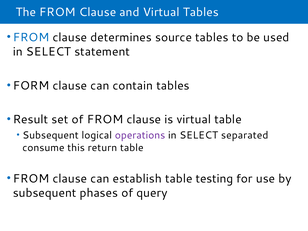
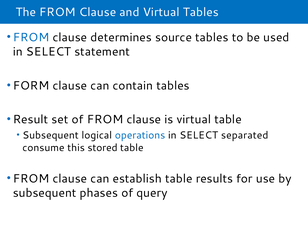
operations colour: purple -> blue (140, 135)
return: return -> stored (103, 148)
testing: testing -> results (214, 179)
